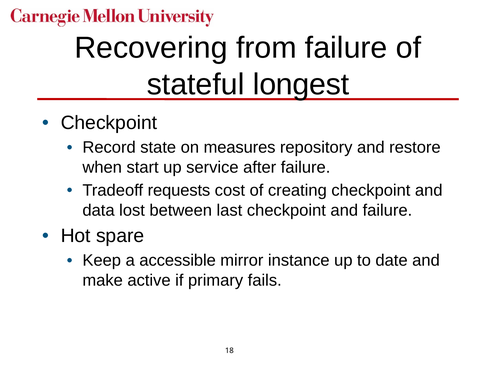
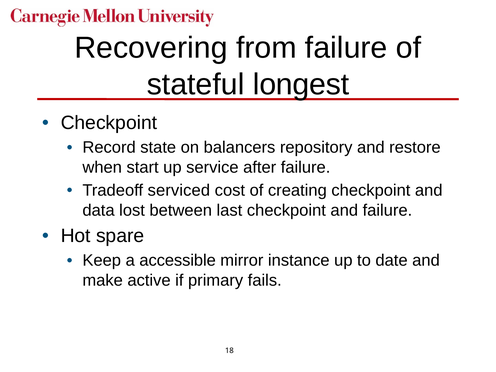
measures: measures -> balancers (240, 147)
requests: requests -> serviced (179, 190)
